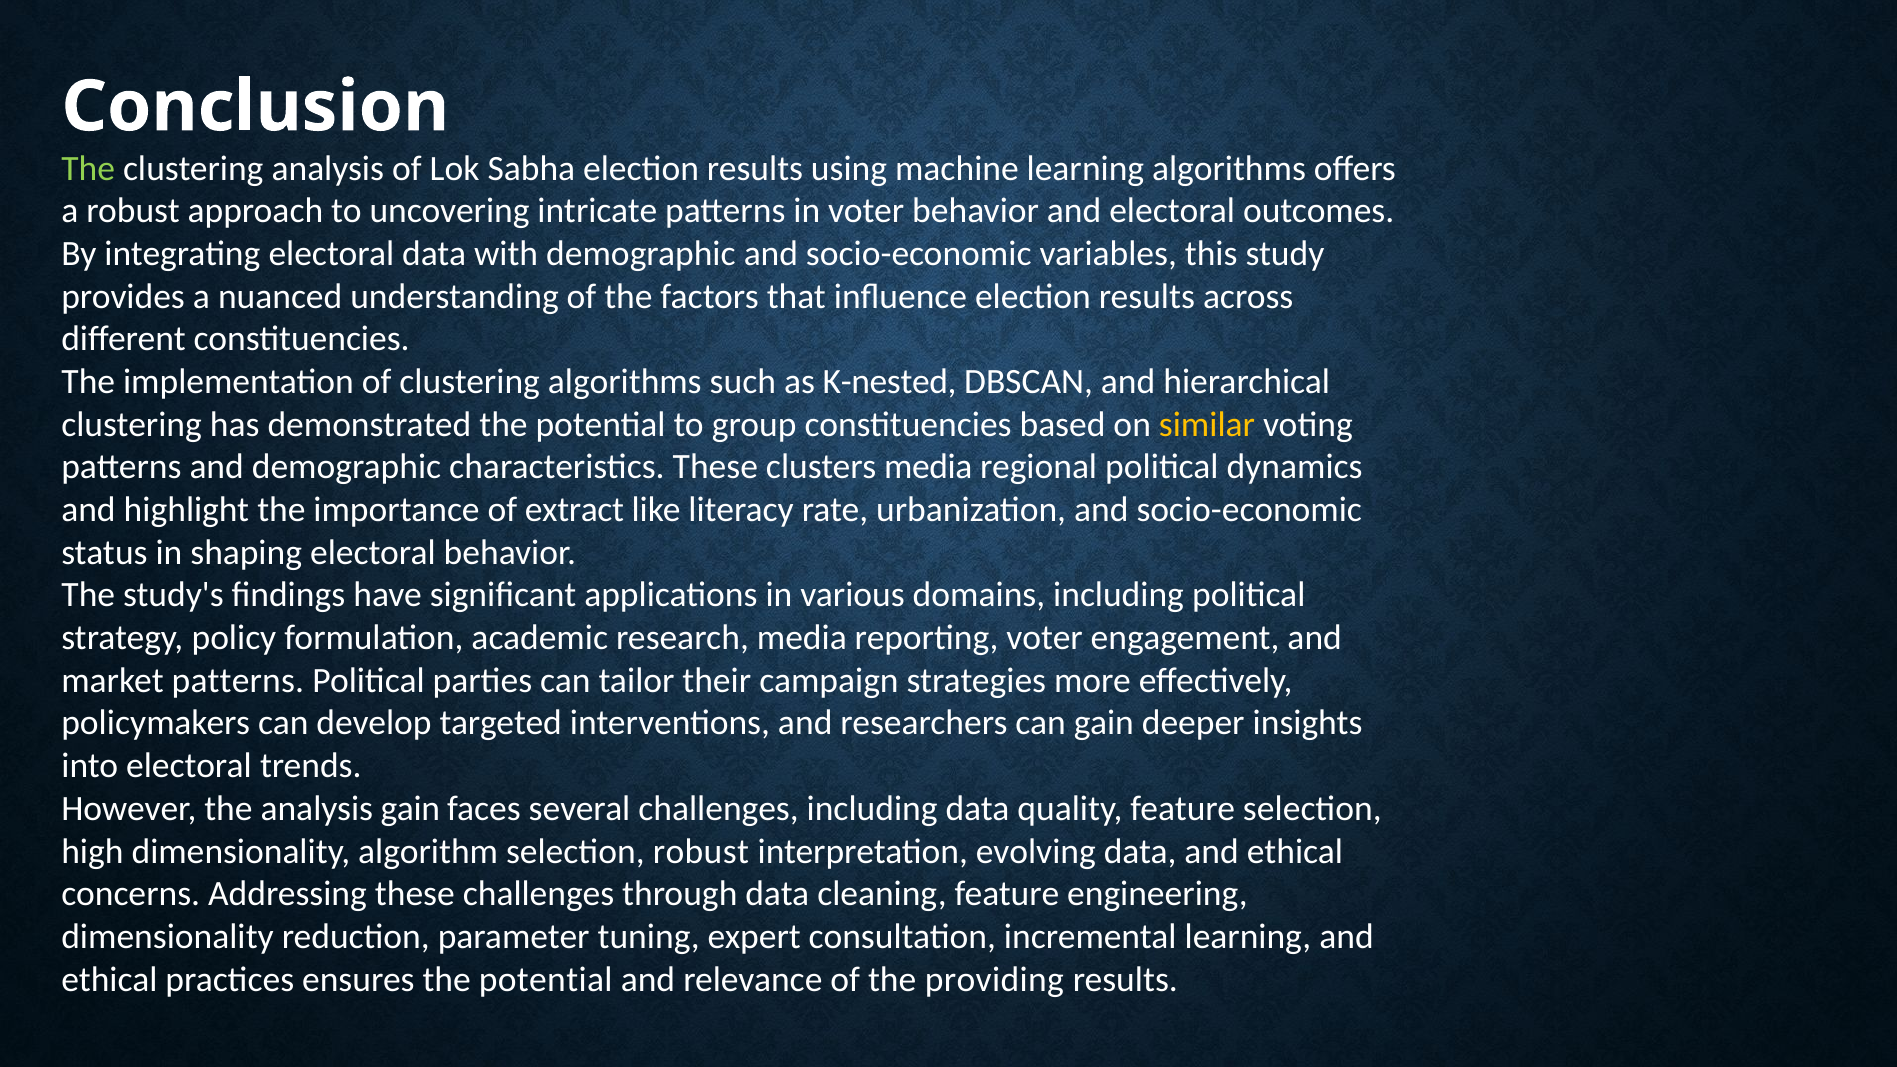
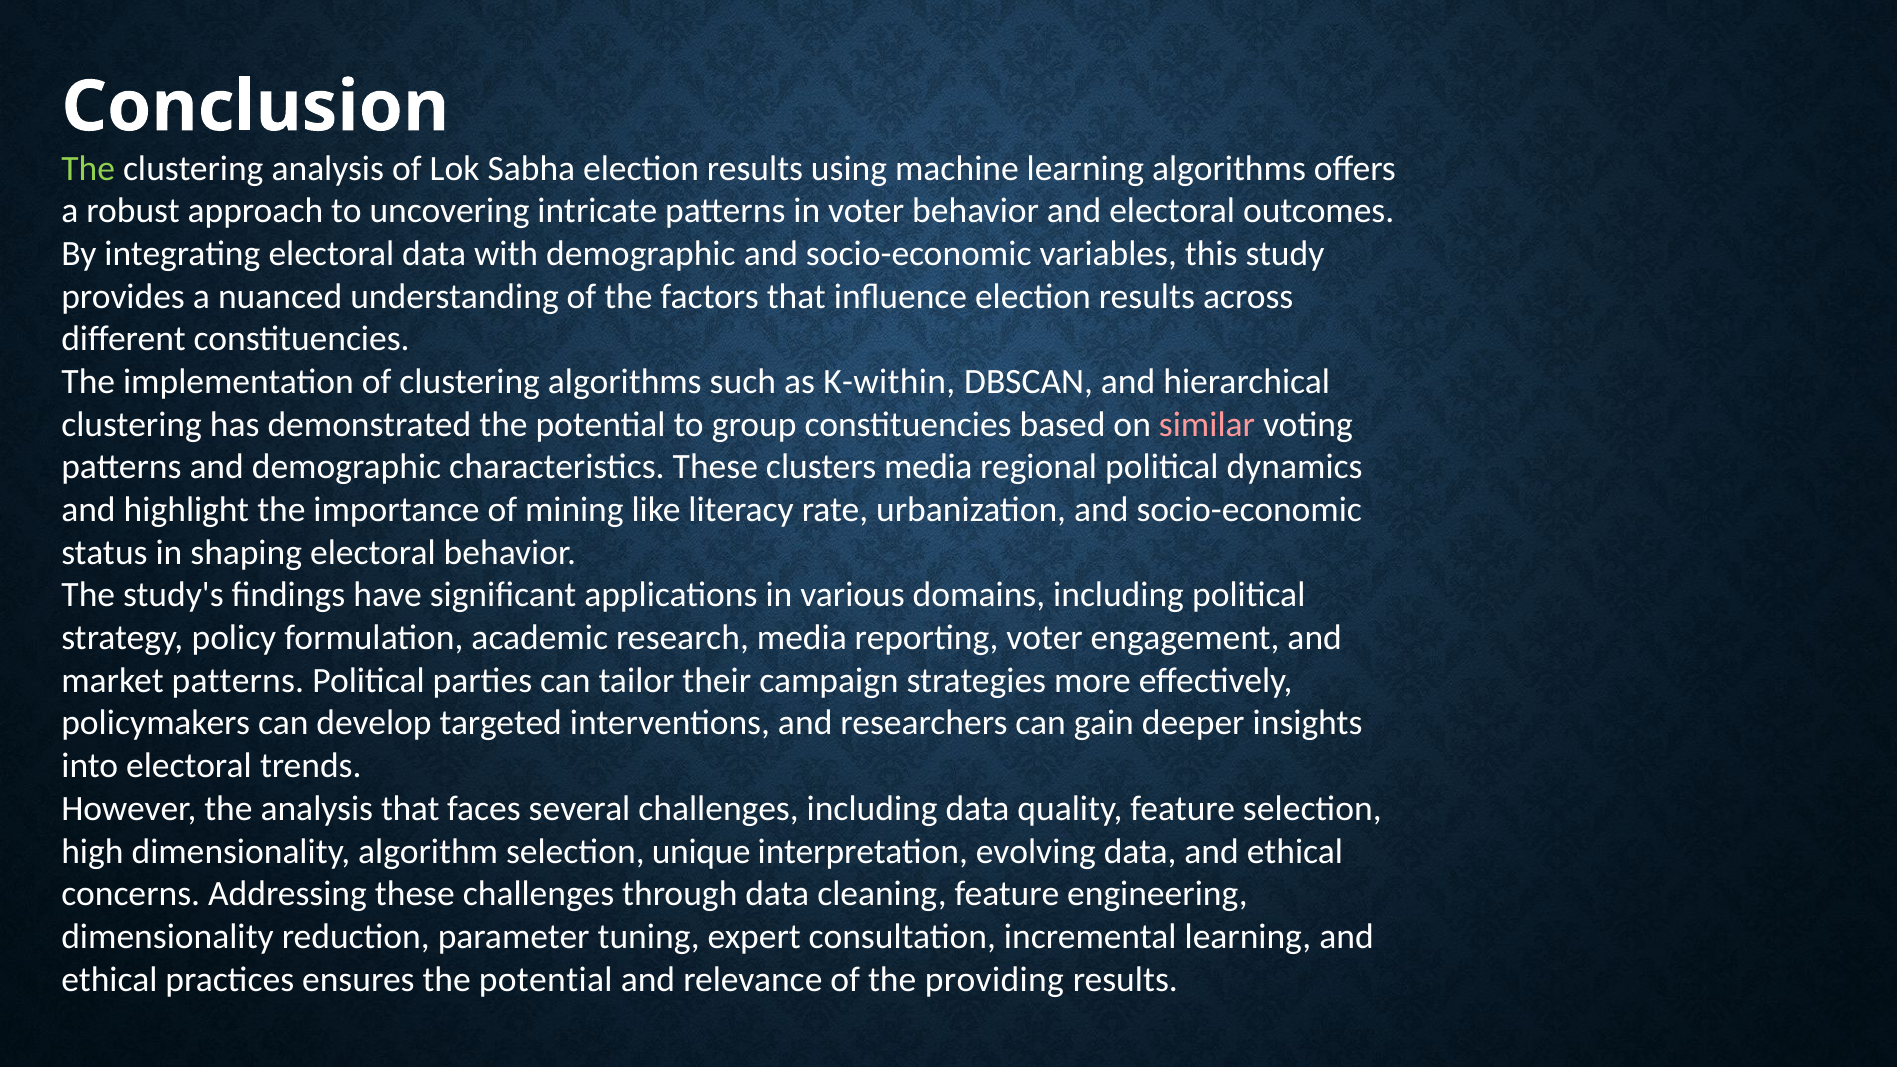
K-nested: K-nested -> K-within (889, 382)
similar colour: yellow -> pink (1207, 424)
extract: extract -> mining (574, 510)
analysis gain: gain -> that (410, 809)
selection robust: robust -> unique (701, 851)
